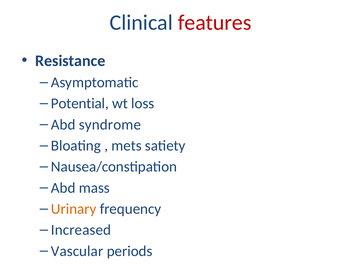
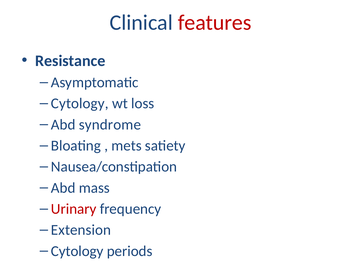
Potential: Potential -> Cytology (80, 103)
Urinary colour: orange -> red (74, 209)
Increased: Increased -> Extension (81, 230)
Vascular: Vascular -> Cytology (77, 251)
